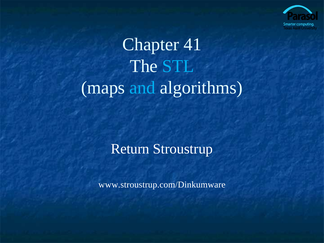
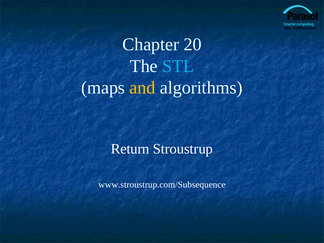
41: 41 -> 20 (193, 45)
and colour: light blue -> yellow (142, 88)
www.stroustrup.com/Dinkumware: www.stroustrup.com/Dinkumware -> www.stroustrup.com/Subsequence (162, 185)
